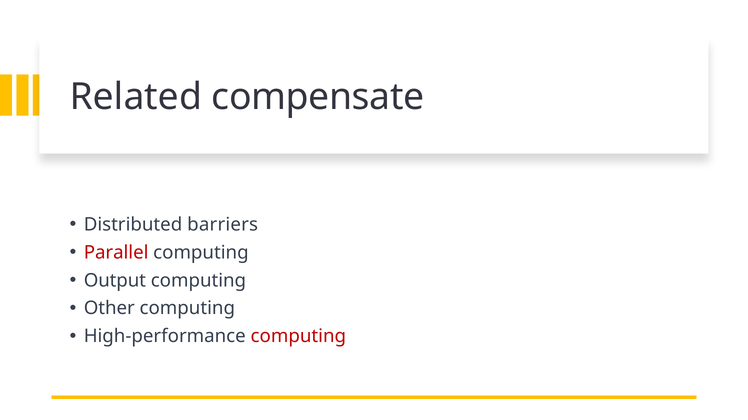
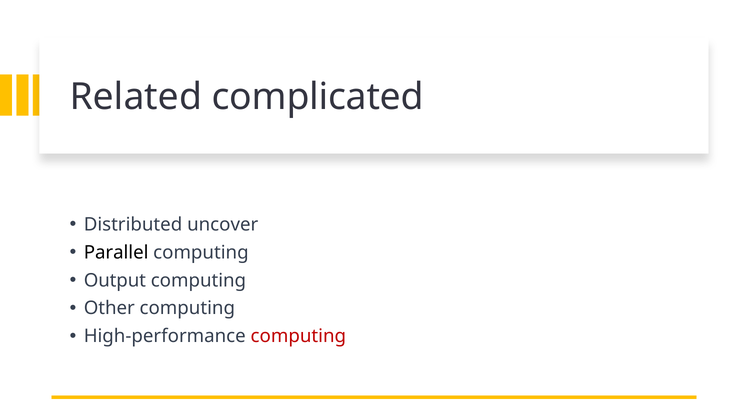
compensate: compensate -> complicated (318, 97)
barriers: barriers -> uncover (223, 225)
Parallel colour: red -> black (116, 253)
